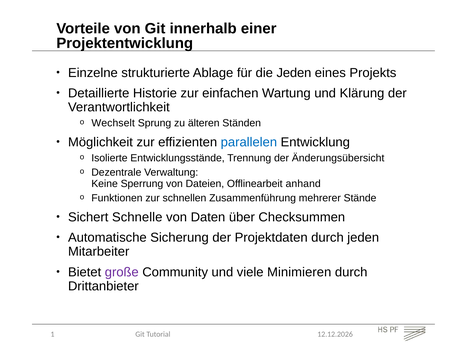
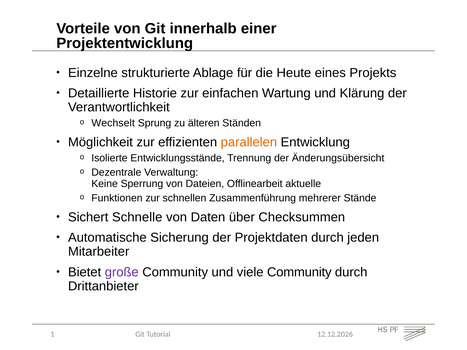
die Jeden: Jeden -> Heute (294, 73)
parallelen colour: blue -> orange (249, 142)
anhand: anhand -> aktuelle (303, 184)
viele Minimieren: Minimieren -> Community (299, 272)
